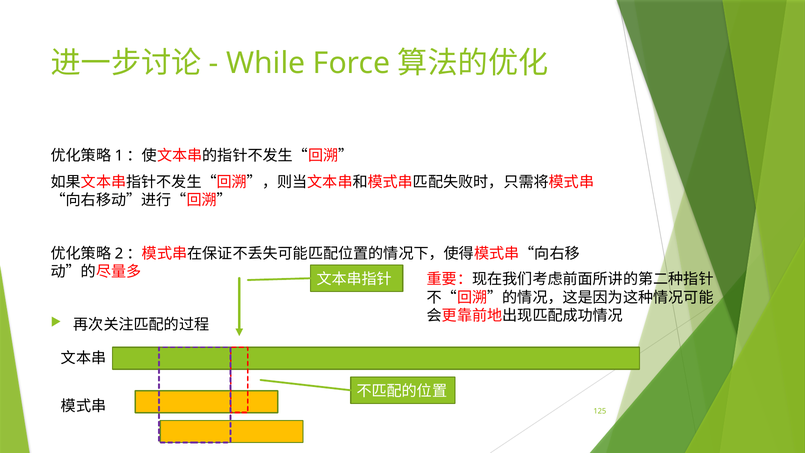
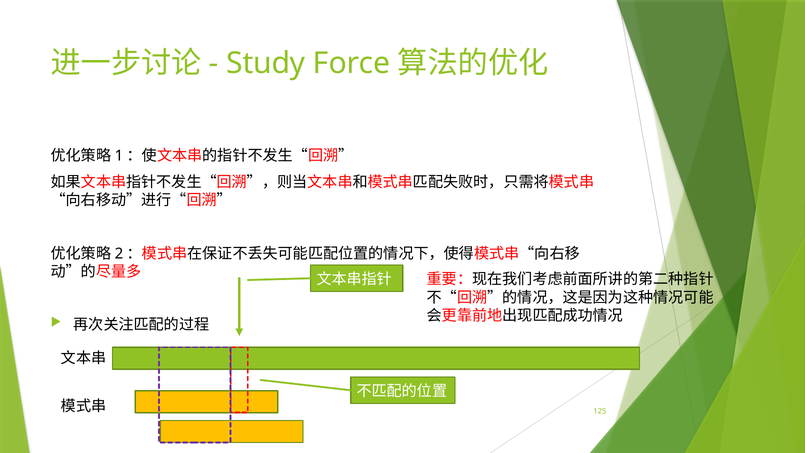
While: While -> Study (266, 63)
